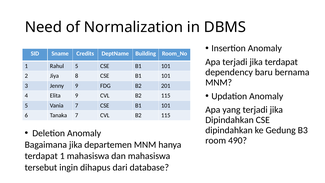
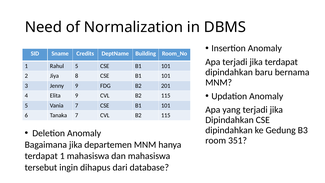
dependency: dependency -> dipindahkan (229, 72)
490: 490 -> 351 (238, 140)
